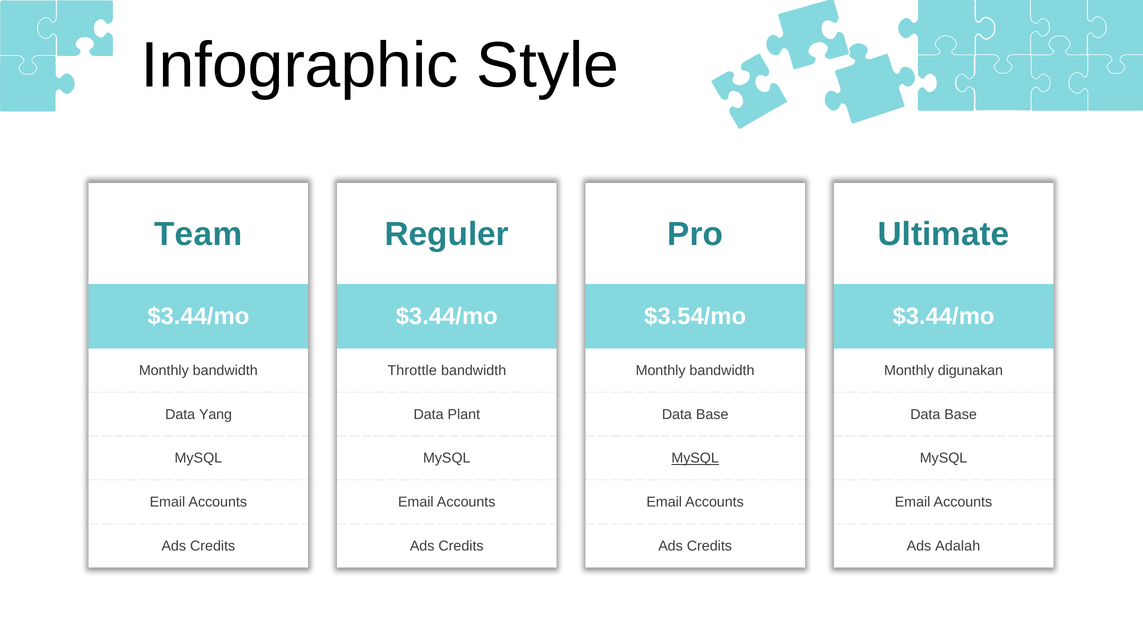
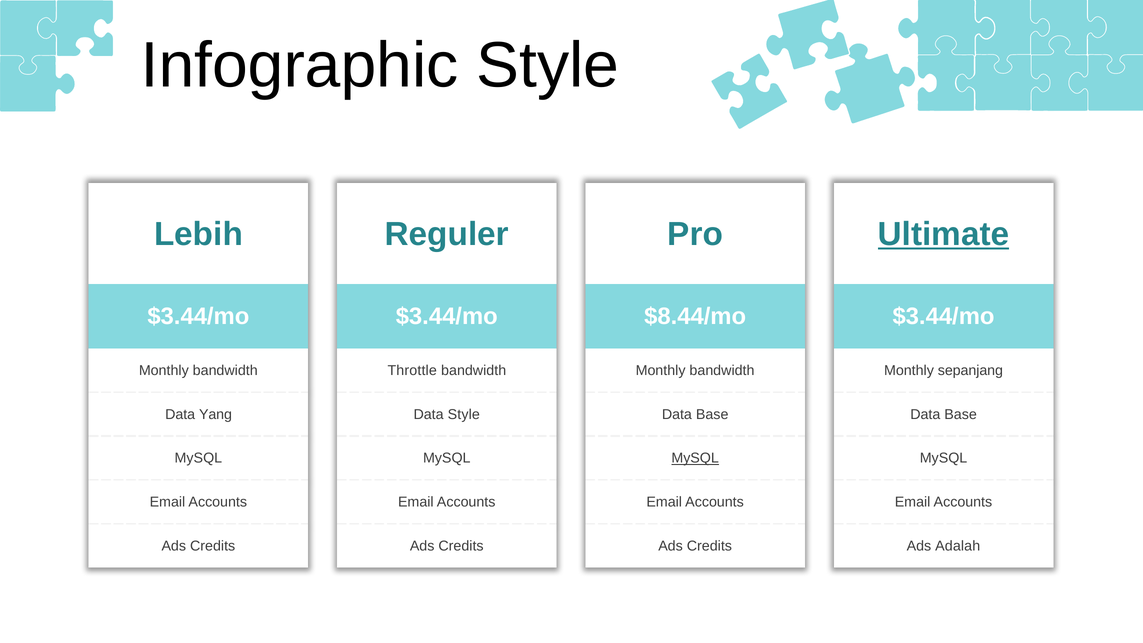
Team: Team -> Lebih (198, 234)
Ultimate underline: none -> present (944, 234)
$3.54/mo: $3.54/mo -> $8.44/mo (695, 317)
digunakan: digunakan -> sepanjang (970, 370)
Data Plant: Plant -> Style (464, 414)
